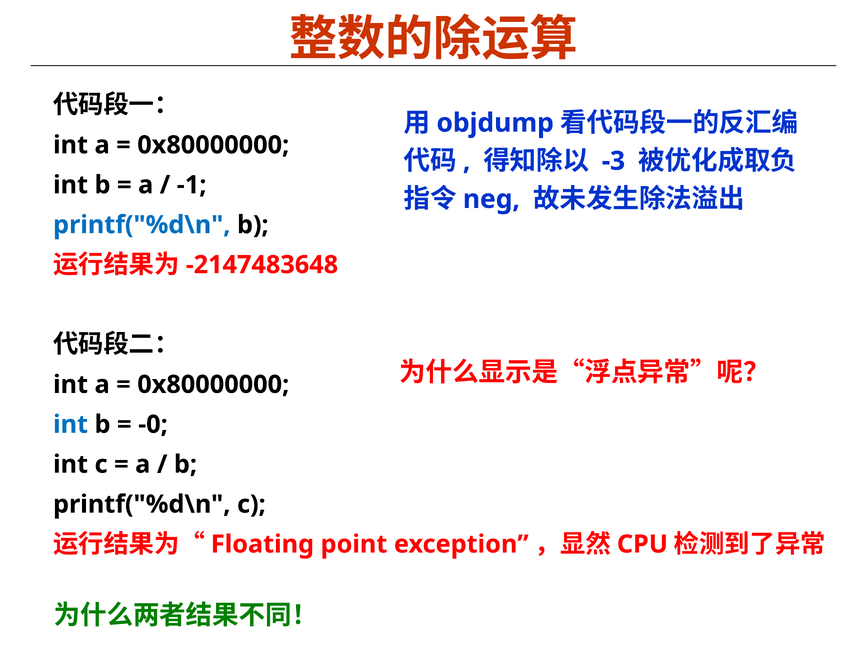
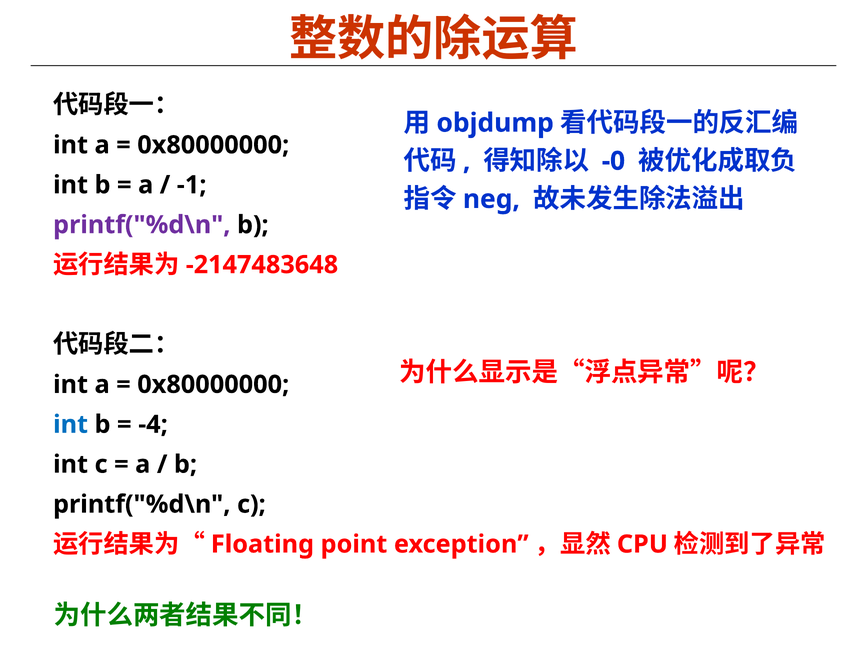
-3: -3 -> -0 (613, 161)
printf("%d\n colour: blue -> purple (142, 225)
-0: -0 -> -4 (153, 425)
